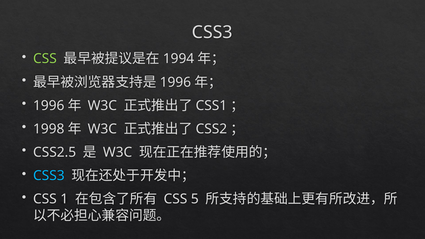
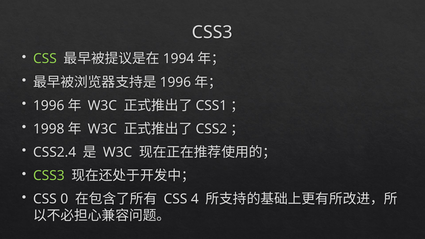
CSS2.5: CSS2.5 -> CSS2.4 (55, 152)
CSS3 colour: light blue -> light green (49, 176)
1: 1 -> 0 (64, 199)
5: 5 -> 4 (195, 199)
